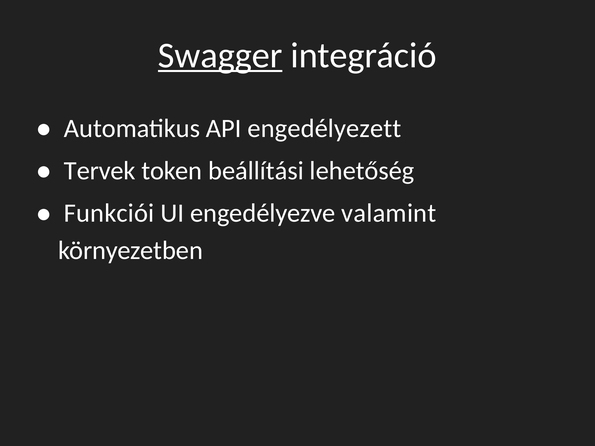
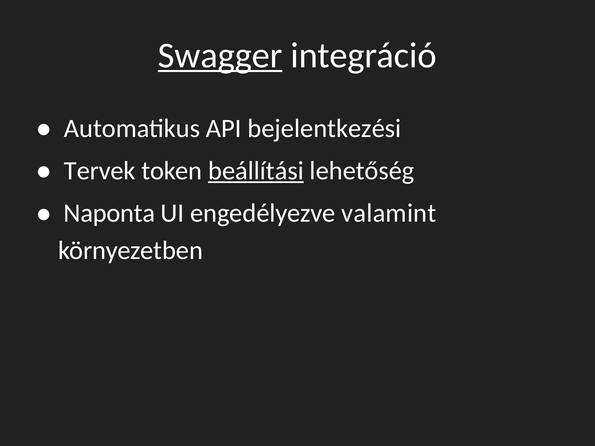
engedélyezett: engedélyezett -> bejelentkezési (324, 128)
beállítási underline: none -> present (256, 171)
Funkciói: Funkciói -> Naponta (109, 213)
